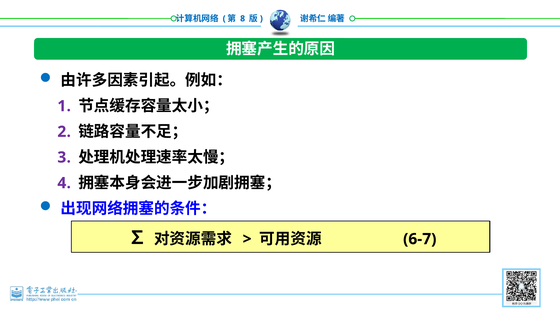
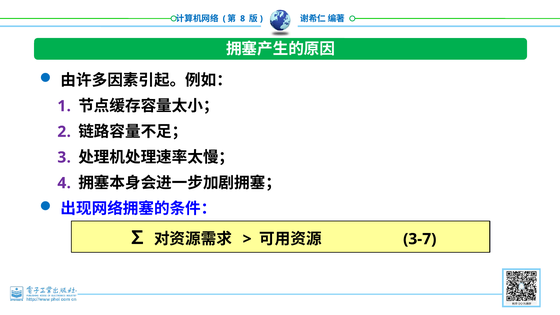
6-7: 6-7 -> 3-7 (420, 239)
